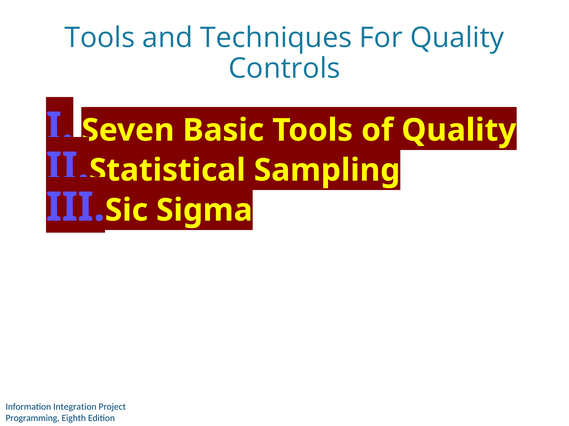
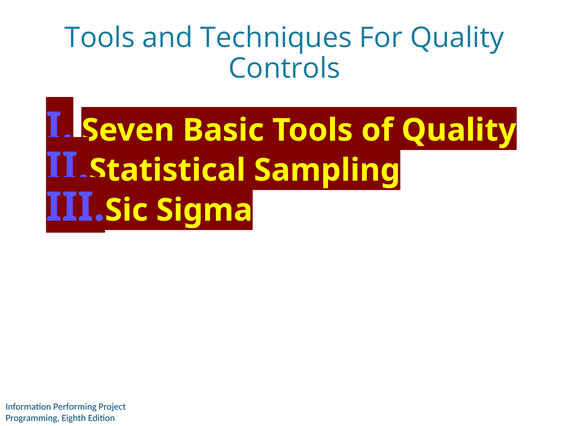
Integration: Integration -> Performing (75, 408)
